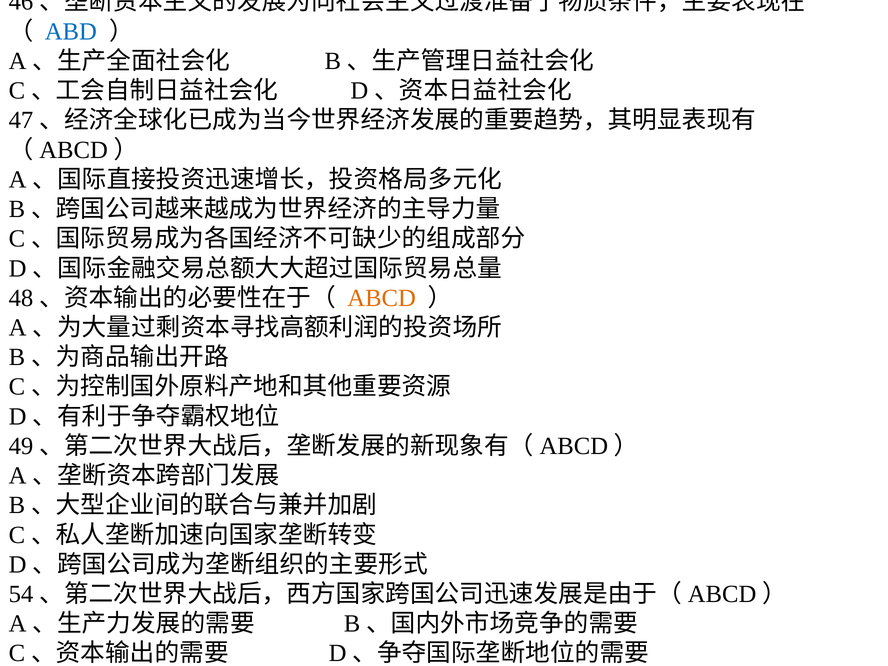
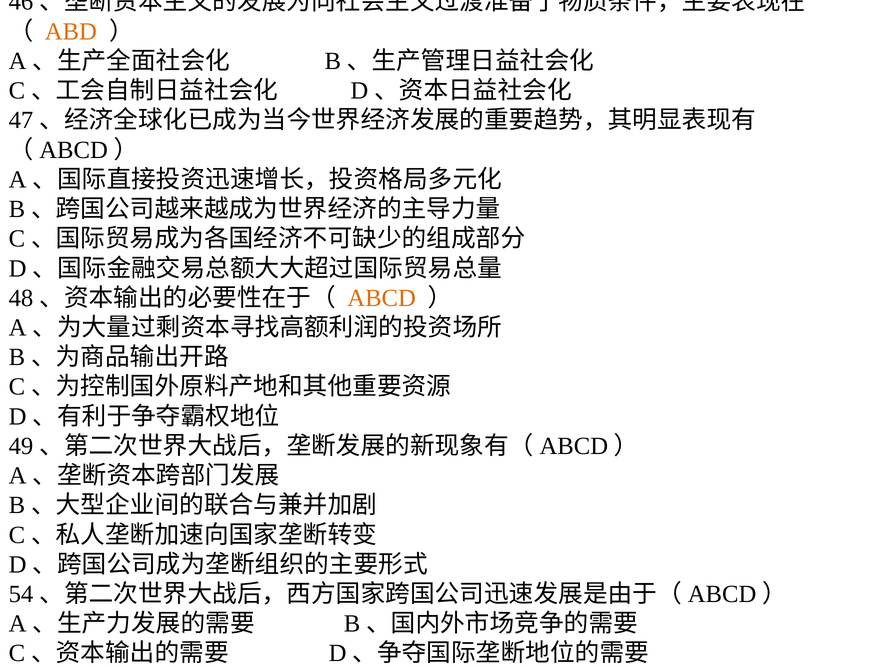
ABD colour: blue -> orange (71, 31)
